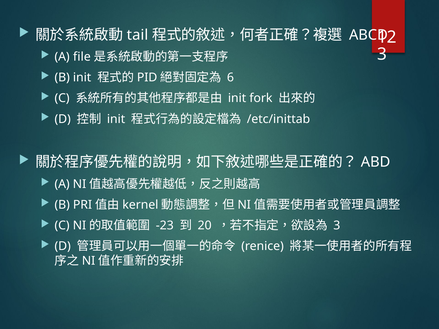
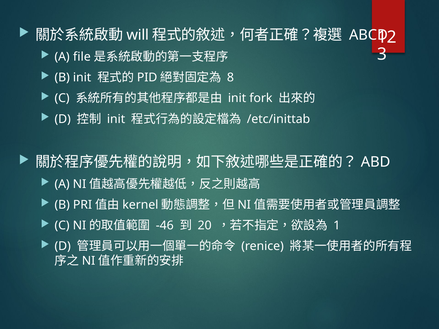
tail: tail -> will (138, 35)
6: 6 -> 8 (230, 78)
-23: -23 -> -46 (165, 226)
3: 3 -> 1 (337, 226)
